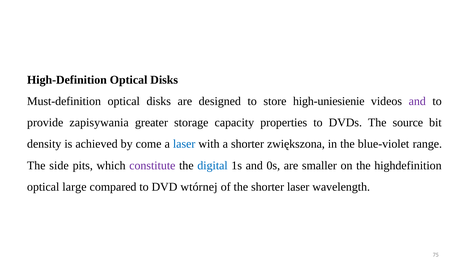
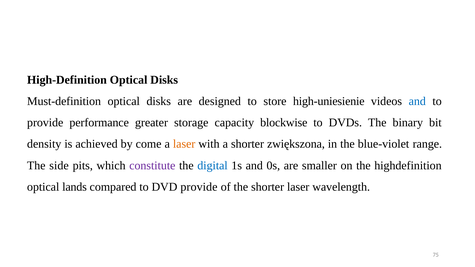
and colour: purple -> blue (417, 101)
zapisywania: zapisywania -> performance (99, 123)
properties: properties -> blockwise (284, 123)
source: source -> binary (408, 123)
laser colour: blue -> orange (184, 144)
large: large -> lands (75, 187)
DVD wtórnej: wtórnej -> provide (199, 187)
